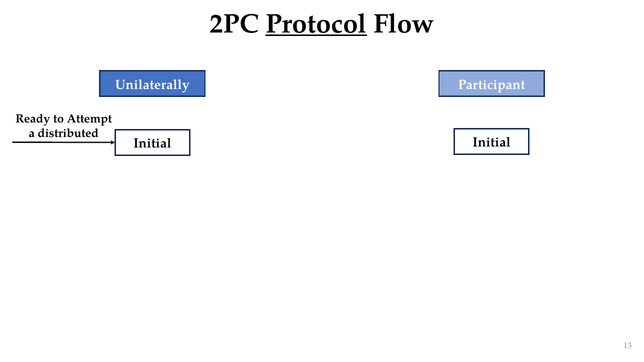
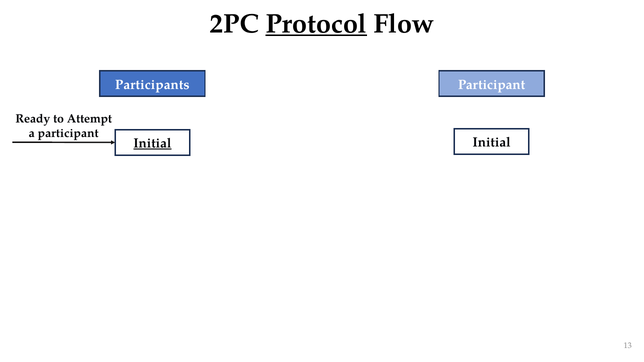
Unilaterally: Unilaterally -> Participants (152, 85)
a distributed: distributed -> participant (68, 133)
Initial underline: none -> present (152, 143)
